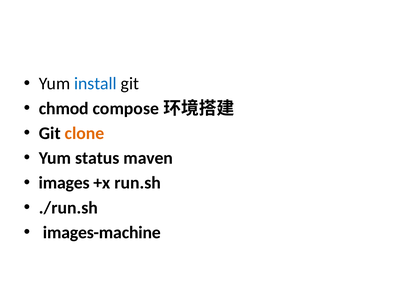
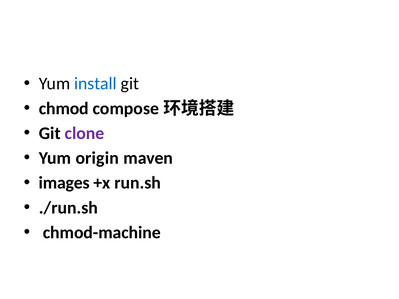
clone colour: orange -> purple (85, 133)
status: status -> origin (97, 158)
images-machine: images-machine -> chmod-machine (102, 233)
